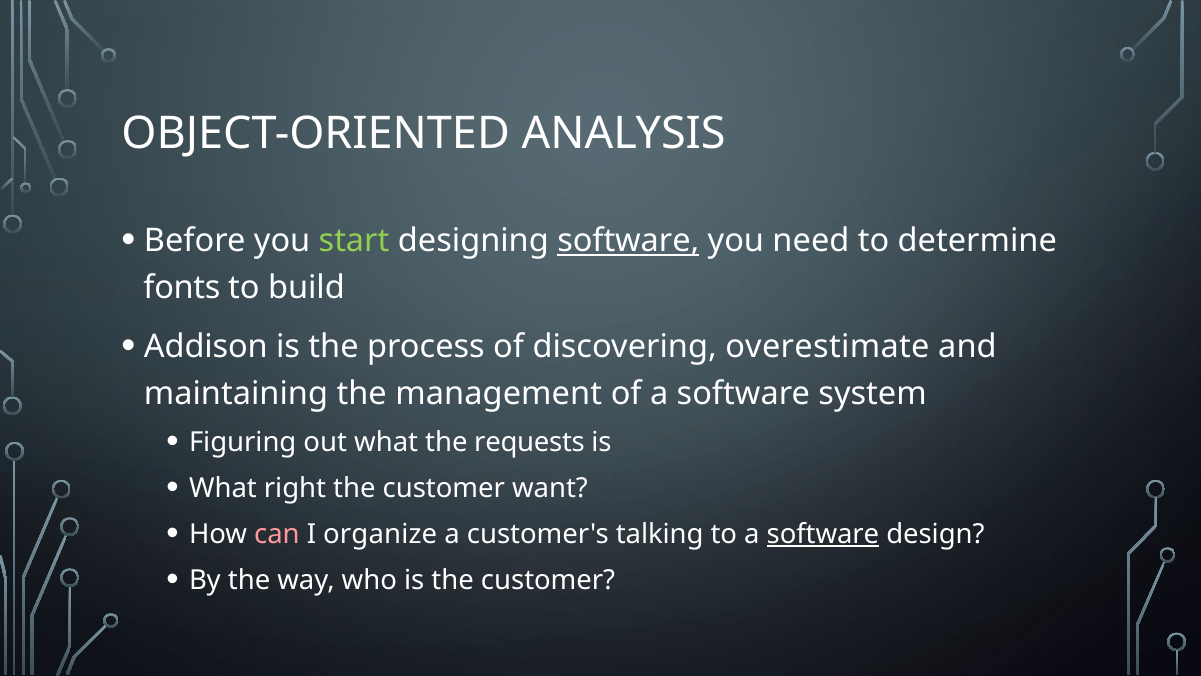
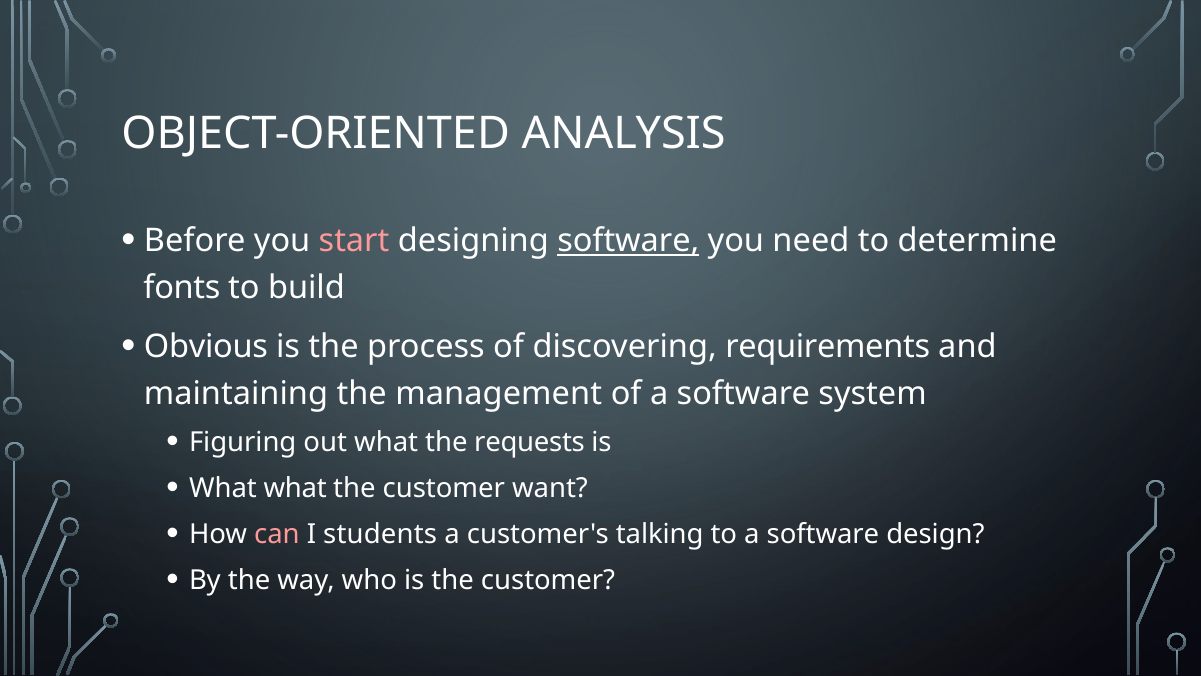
start colour: light green -> pink (354, 241)
Addison: Addison -> Obvious (206, 347)
overestimate: overestimate -> requirements (828, 347)
What right: right -> what (295, 488)
organize: organize -> students (380, 534)
software underline: present -> none (823, 534)
